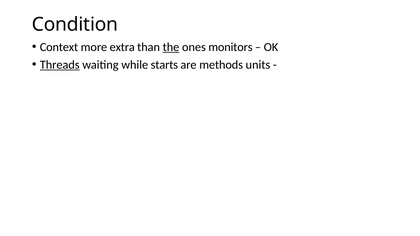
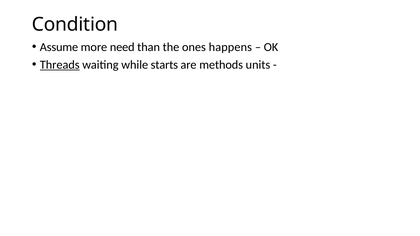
Context: Context -> Assume (59, 47)
extra: extra -> need (122, 47)
the underline: present -> none (171, 47)
monitors: monitors -> happens (230, 47)
